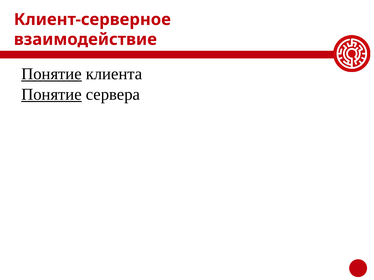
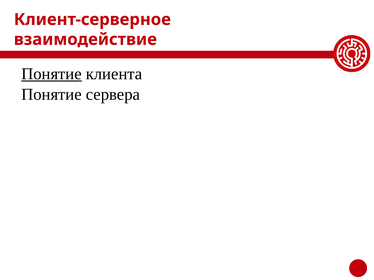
Понятие underline: present -> none (52, 95)
